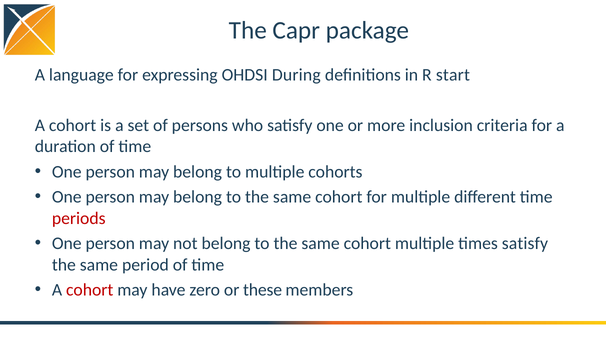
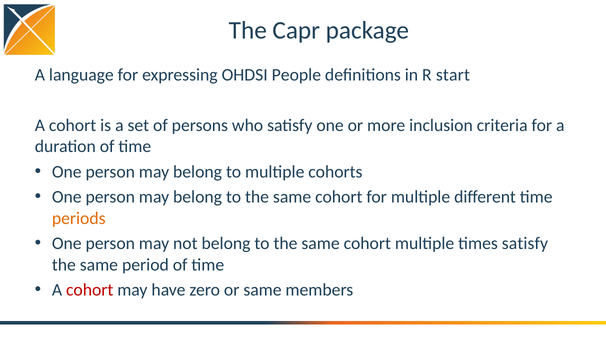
During: During -> People (296, 75)
periods colour: red -> orange (79, 218)
or these: these -> same (262, 290)
